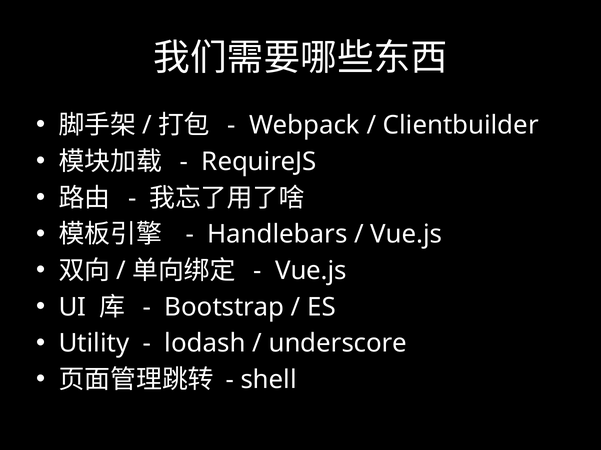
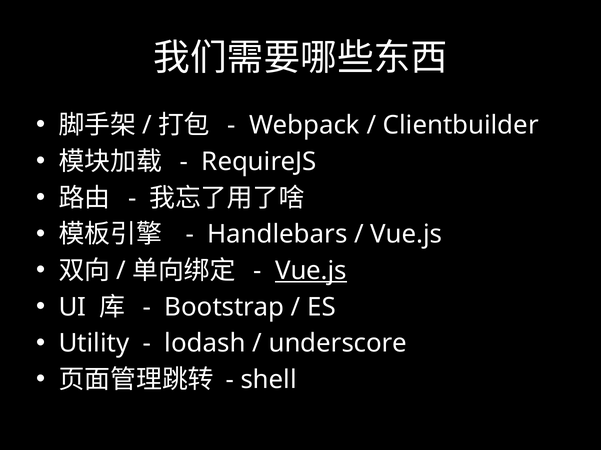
Vue.js underline: none -> present (311, 271)
